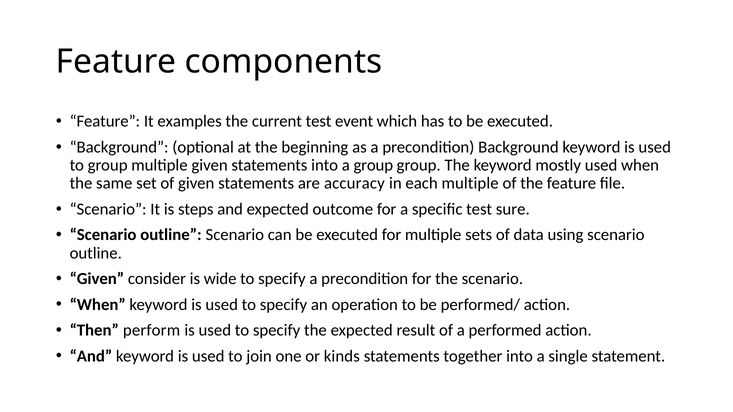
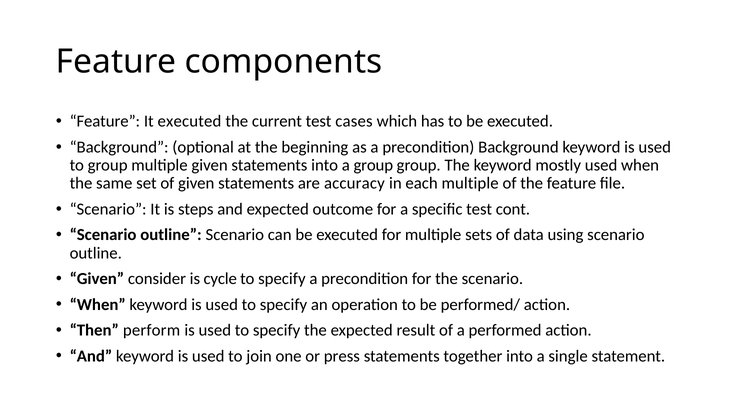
It examples: examples -> executed (189, 121)
event: event -> cases (354, 121)
sure: sure -> cont (513, 209)
wide: wide -> cycle (220, 279)
kinds: kinds -> press (342, 356)
